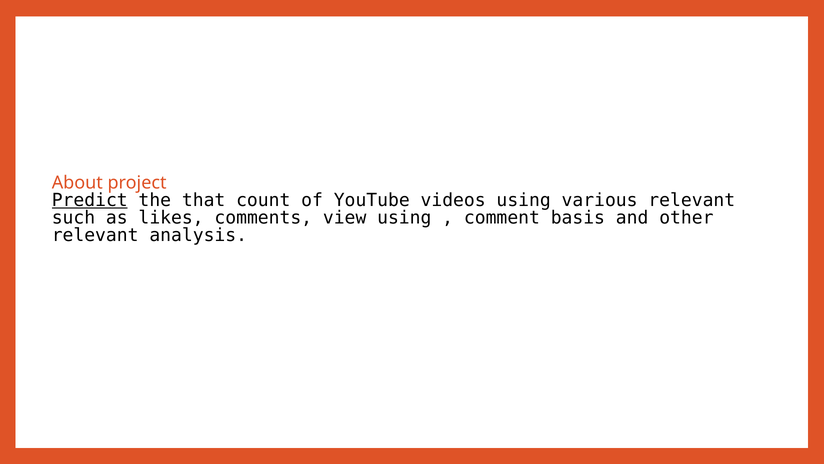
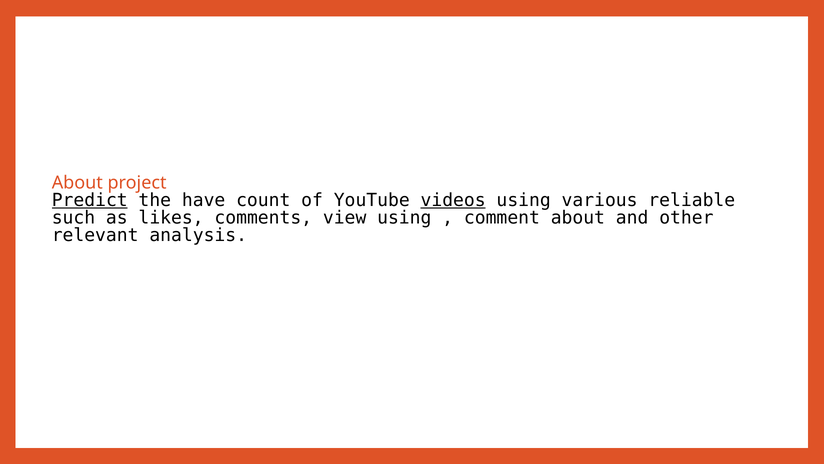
that: that -> have (204, 200)
videos underline: none -> present (453, 200)
various relevant: relevant -> reliable (692, 200)
comment basis: basis -> about (578, 218)
